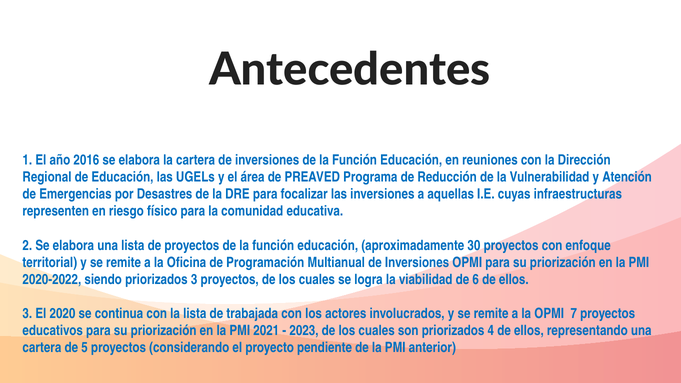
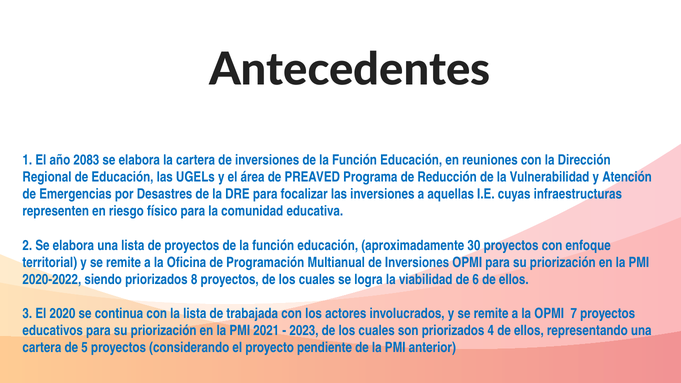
2016: 2016 -> 2083 (86, 160)
priorizados 3: 3 -> 8 (194, 279)
